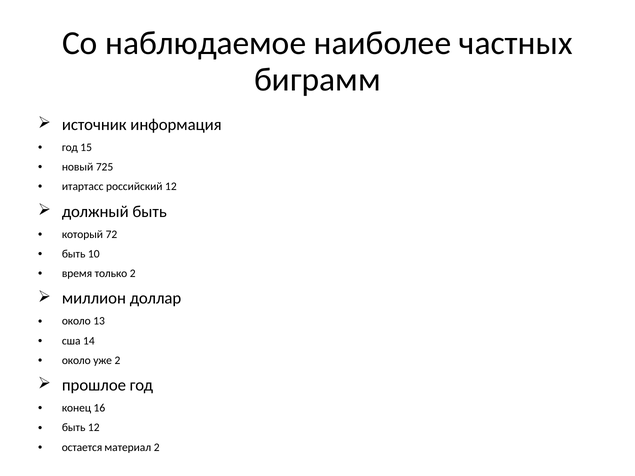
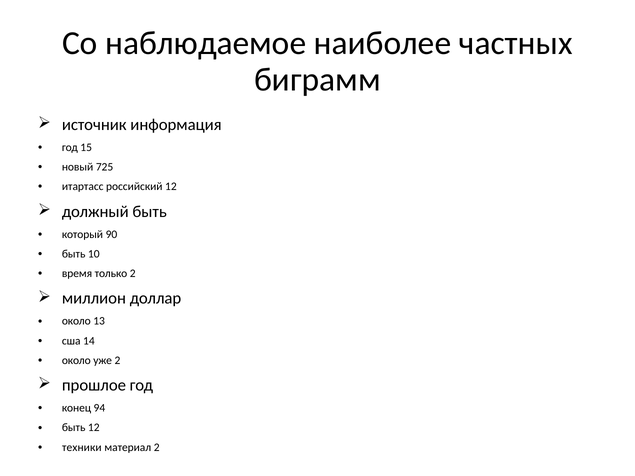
72: 72 -> 90 (111, 234)
16: 16 -> 94 (99, 408)
остается: остается -> техники (82, 447)
